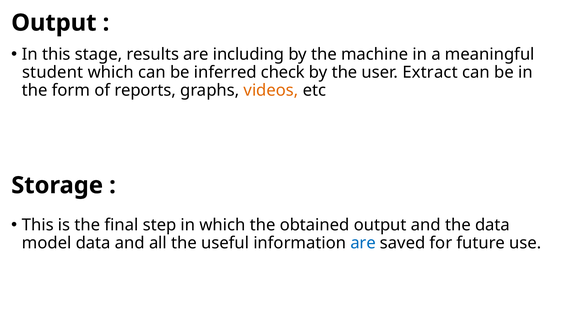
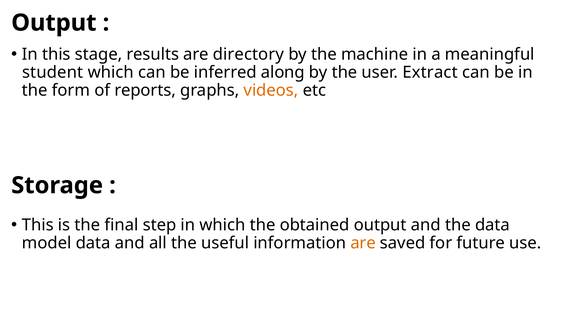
including: including -> directory (248, 54)
check: check -> along (283, 72)
are colour: blue -> orange (363, 243)
